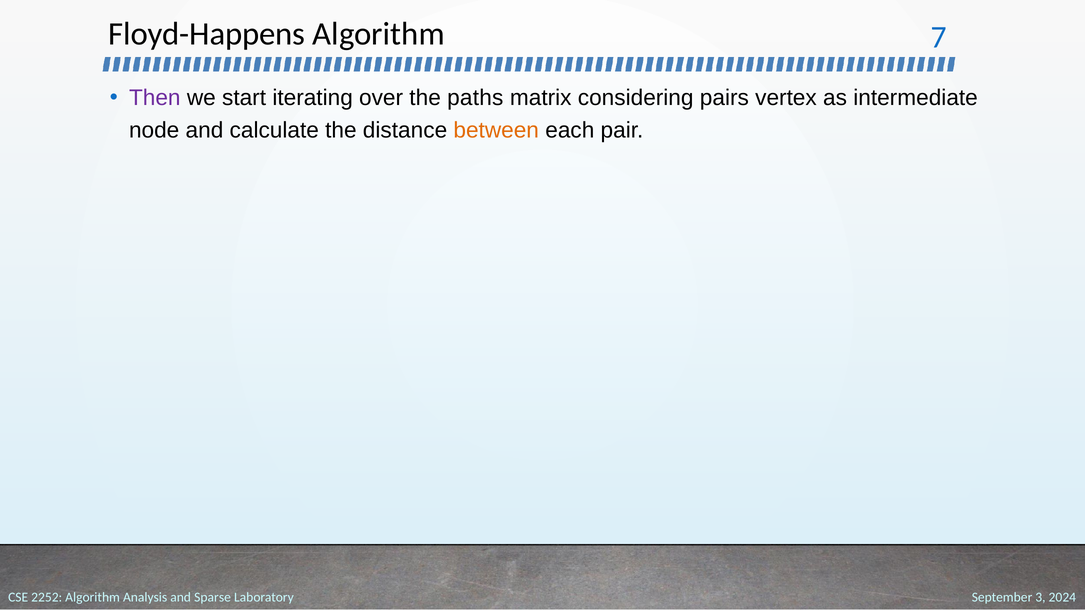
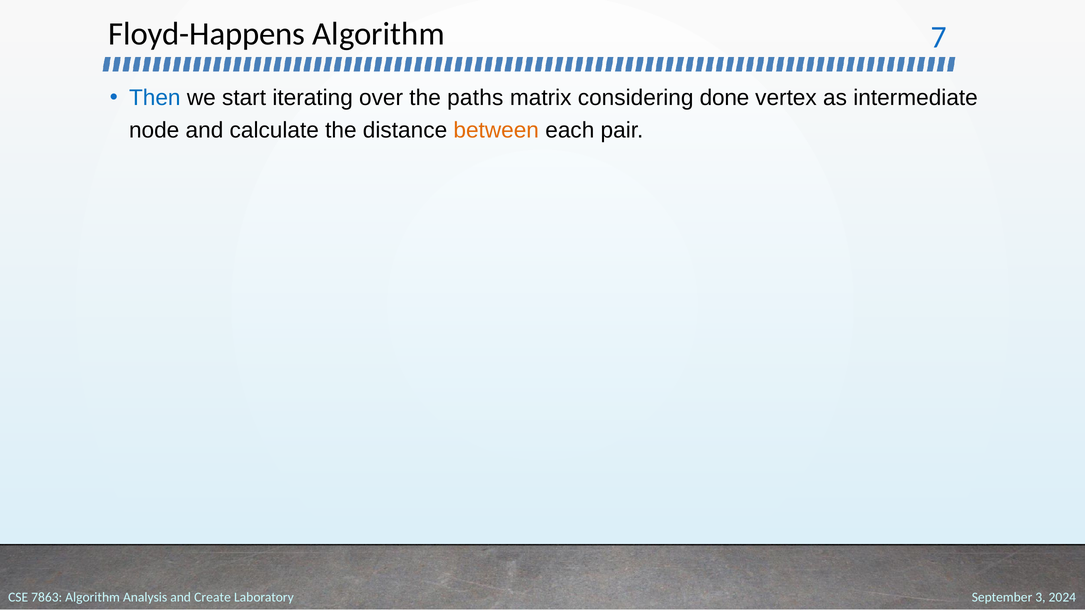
Then colour: purple -> blue (155, 98)
pairs: pairs -> done (725, 98)
2252: 2252 -> 7863 (47, 597)
Sparse: Sparse -> Create (213, 597)
